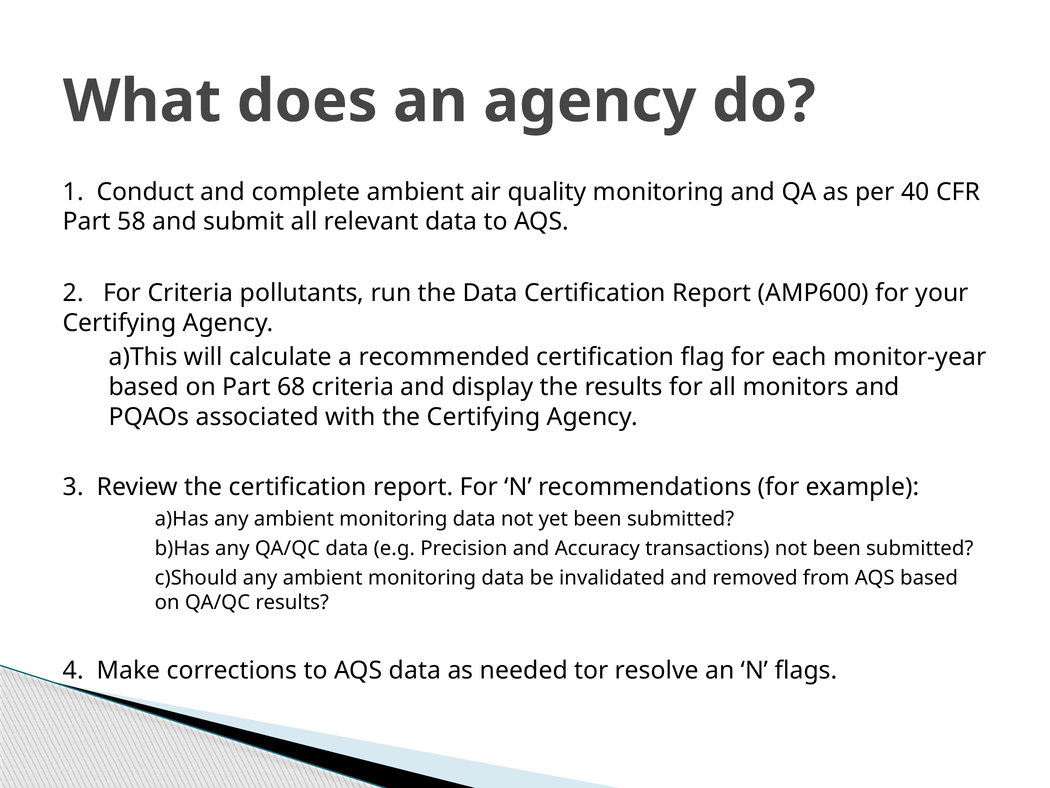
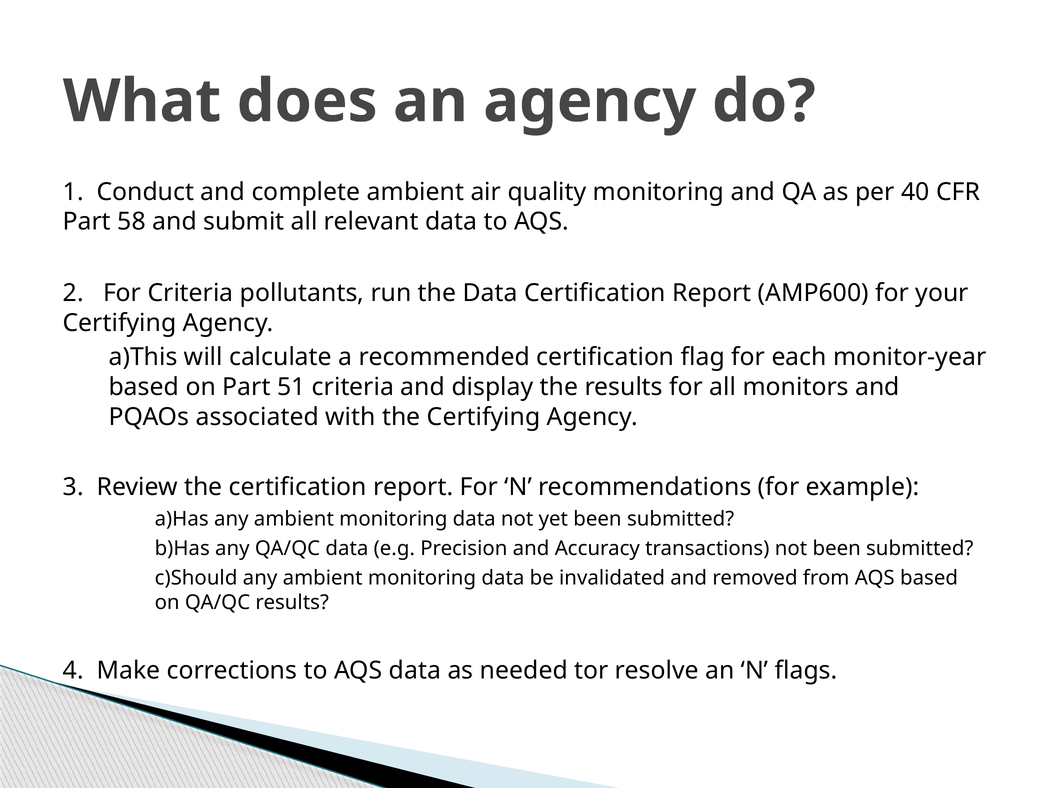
68: 68 -> 51 (291, 387)
